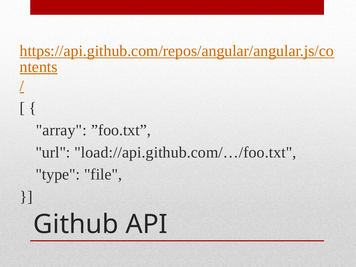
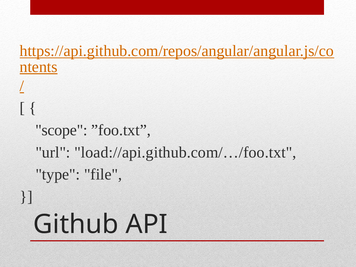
array: array -> scope (61, 130)
